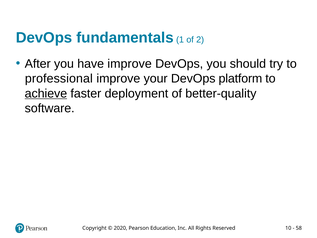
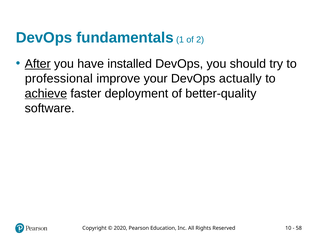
After underline: none -> present (38, 64)
have improve: improve -> installed (130, 64)
platform: platform -> actually (240, 79)
